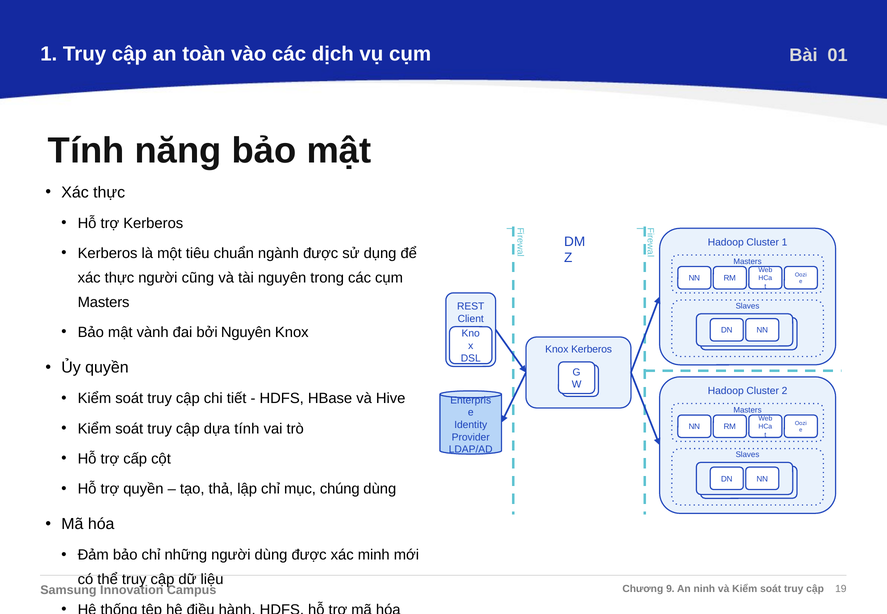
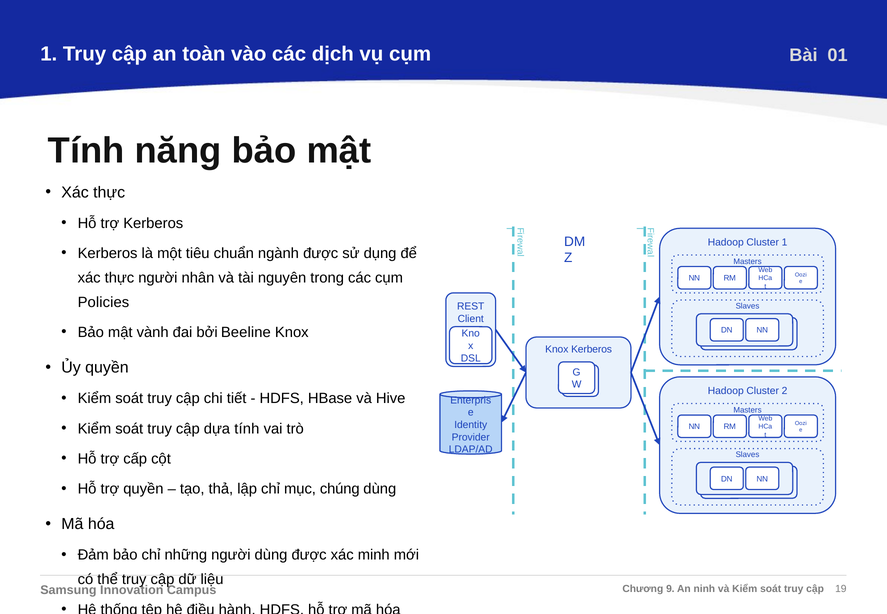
cũng: cũng -> nhân (198, 278)
Masters: Masters -> Policies (103, 302)
bởi Nguyên: Nguyên -> Beeline (246, 332)
